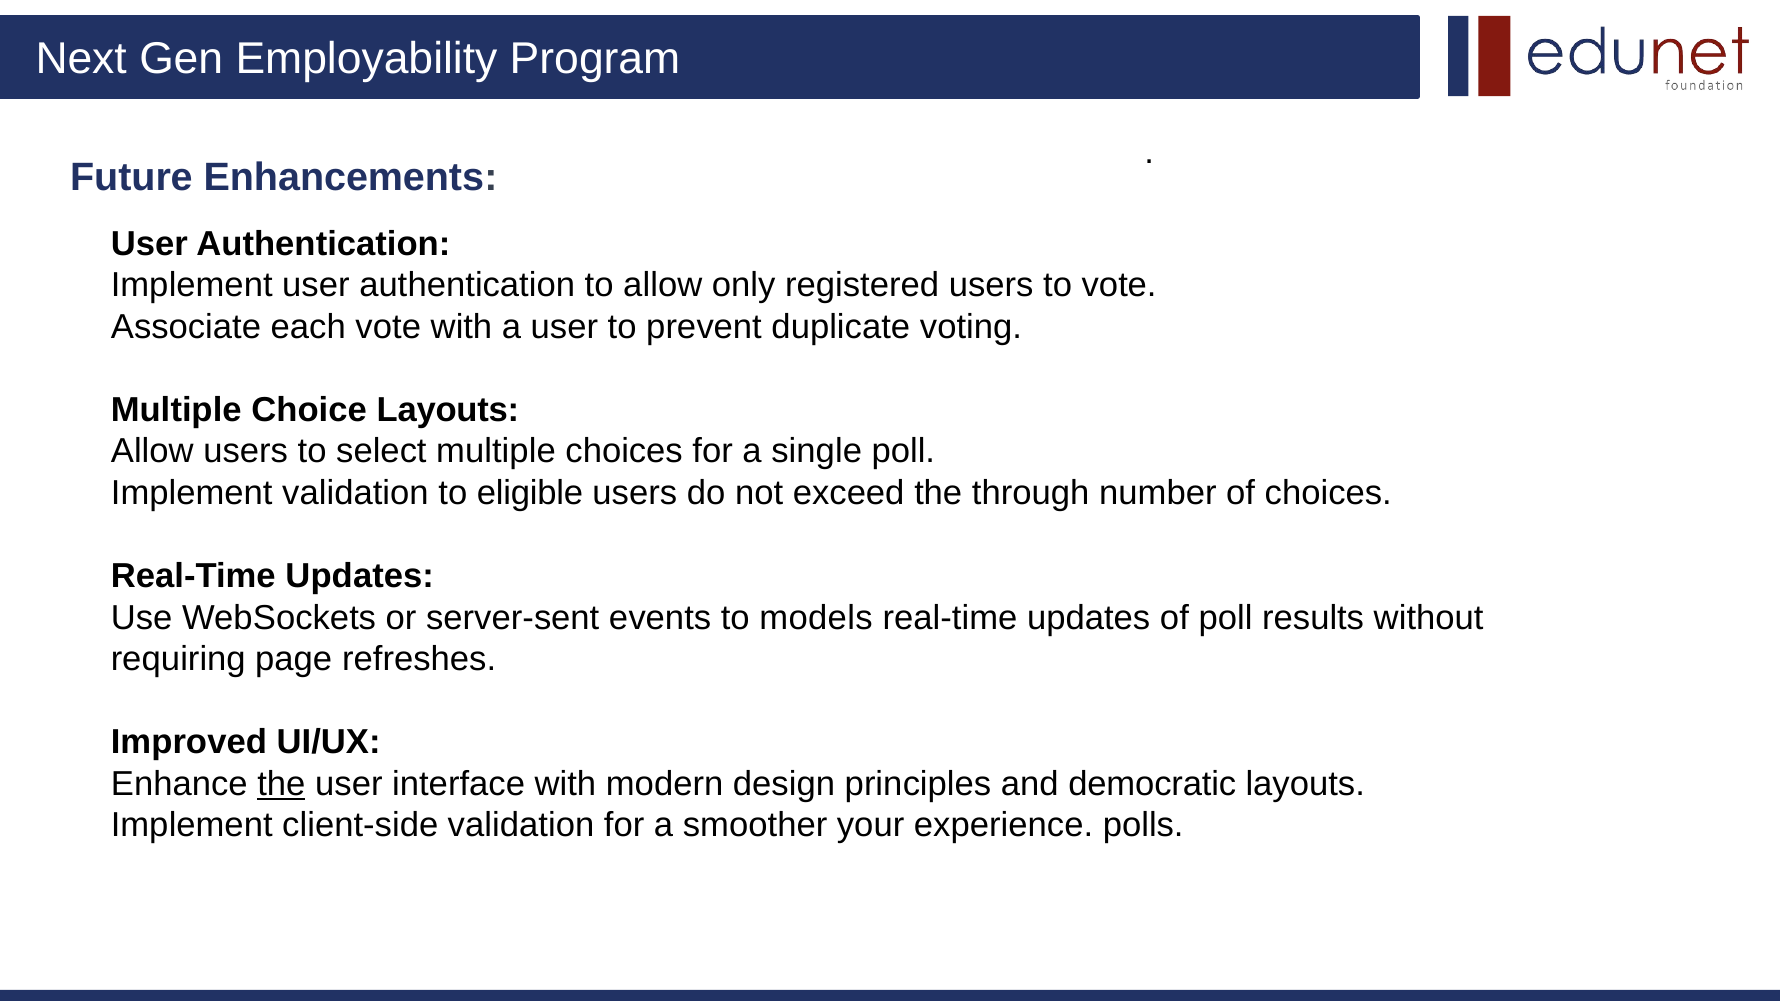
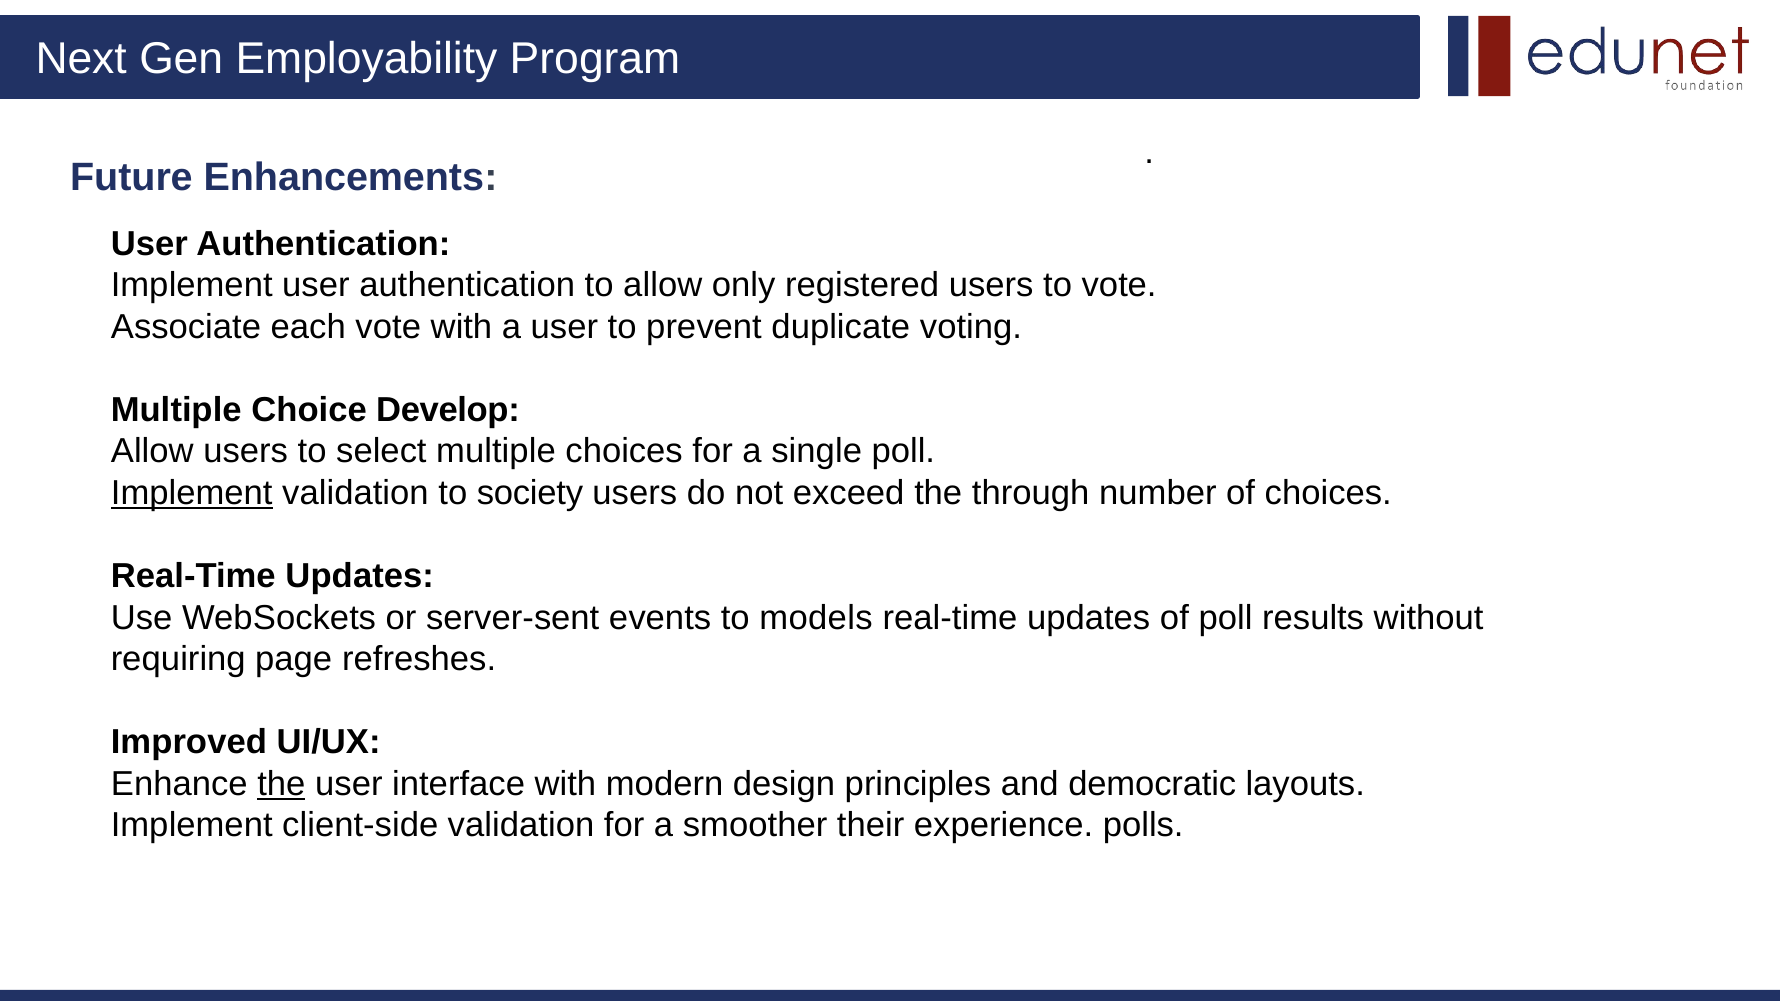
Choice Layouts: Layouts -> Develop (448, 410)
Implement underline: none -> present (192, 493)
eligible: eligible -> society (530, 493)
your: your -> their (871, 826)
